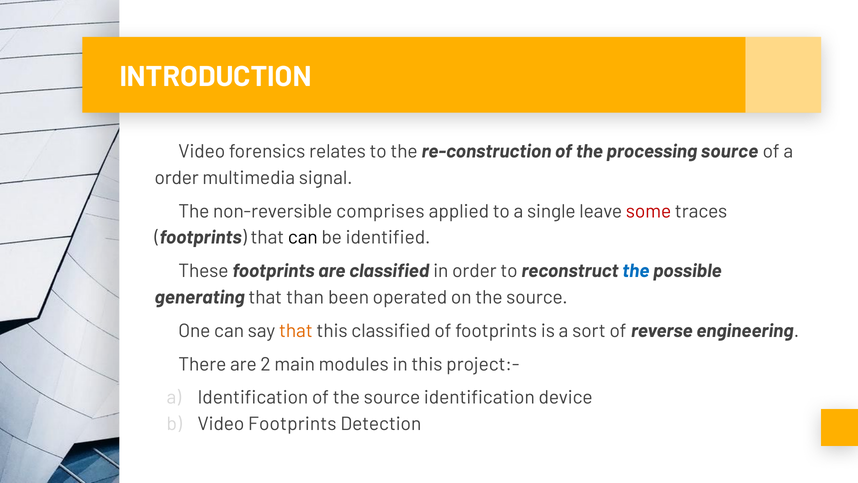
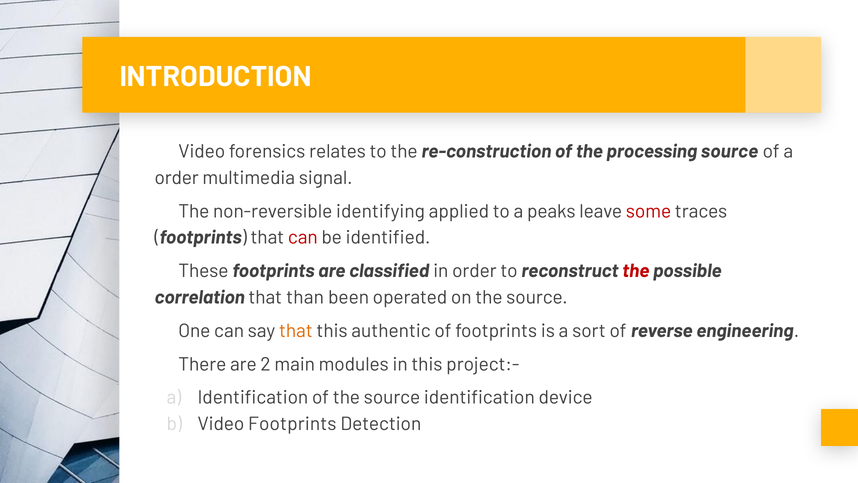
comprises: comprises -> identifying (380, 211)
single: single -> peaks (551, 211)
can colour: black -> red (303, 237)
the colour: blue -> red (636, 271)
generating: generating -> correlation (200, 297)
this classified: classified -> authentic (391, 331)
